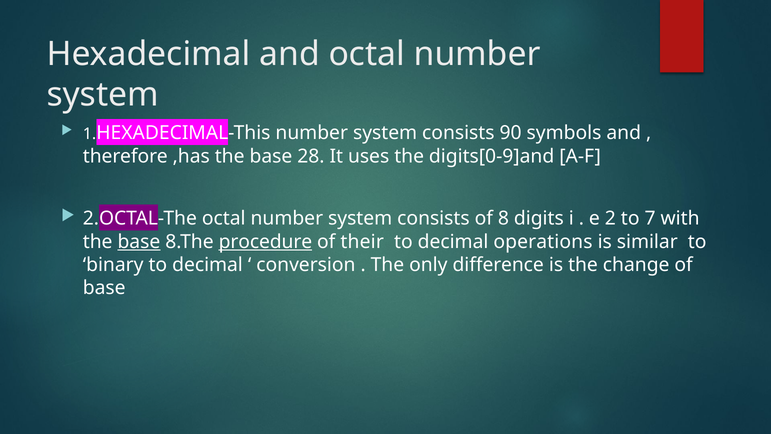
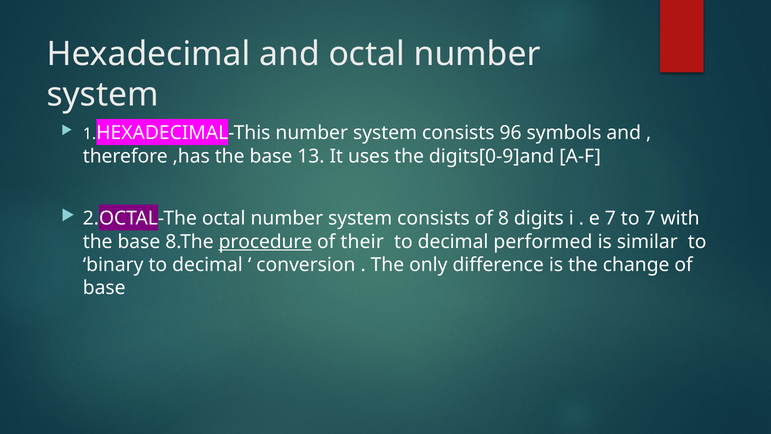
90: 90 -> 96 (511, 133)
28: 28 -> 13 (311, 156)
e 2: 2 -> 7 (610, 218)
base underline: present -> none (139, 242)
operations: operations -> performed (543, 242)
